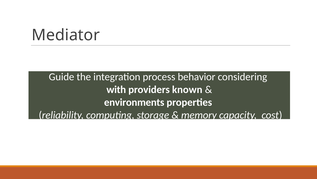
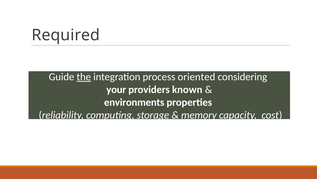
Mediator: Mediator -> Required (66, 35)
the underline: none -> present (84, 77)
behavior: behavior -> oriented (196, 77)
with: with -> your (116, 89)
